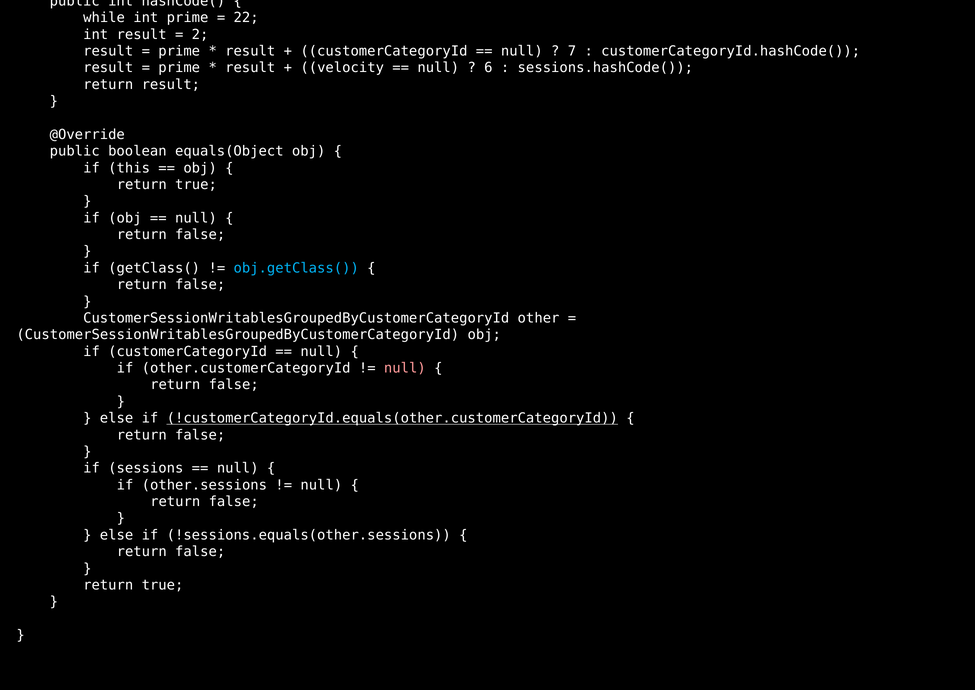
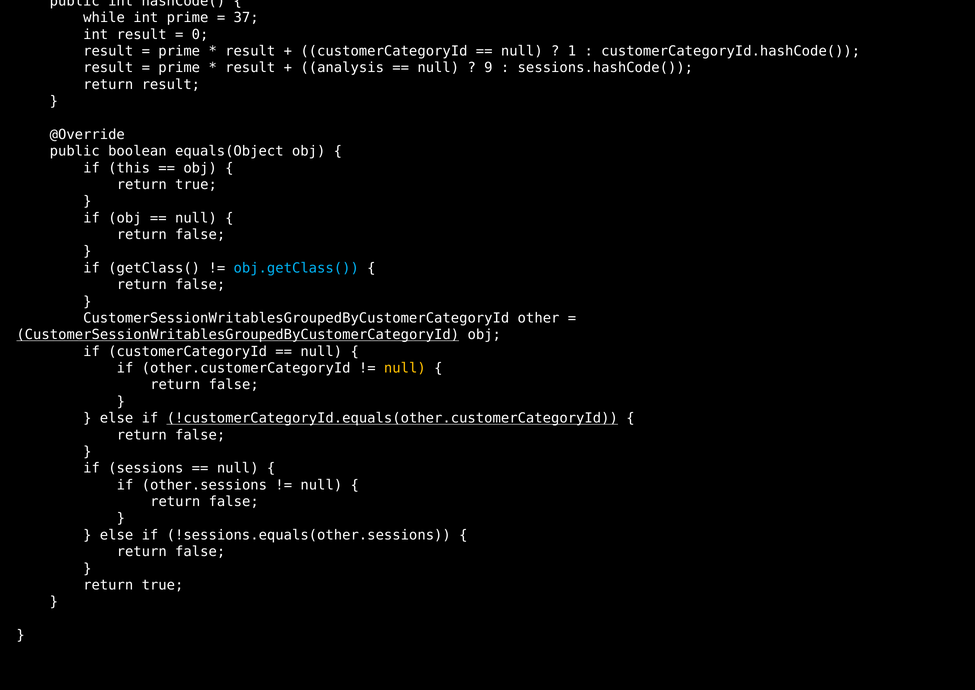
22: 22 -> 37 (246, 18)
2: 2 -> 0 (200, 34)
7: 7 -> 1 (572, 51)
velocity: velocity -> analysis (342, 68)
6: 6 -> 9 (488, 68)
CustomerSessionWritablesGroupedByCustomerCategoryId underline: none -> present (238, 335)
null colour: pink -> yellow (405, 368)
